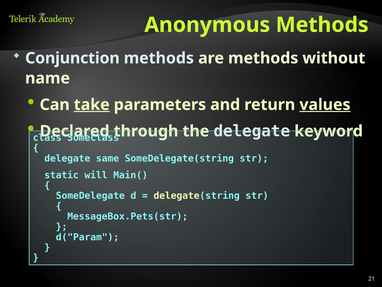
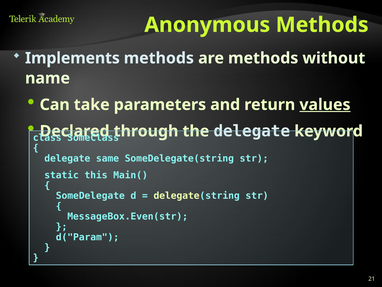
Conjunction: Conjunction -> Implements (72, 58)
take underline: present -> none (92, 105)
will: will -> this (96, 175)
MessageBox.Pets(str: MessageBox.Pets(str -> MessageBox.Even(str (128, 216)
